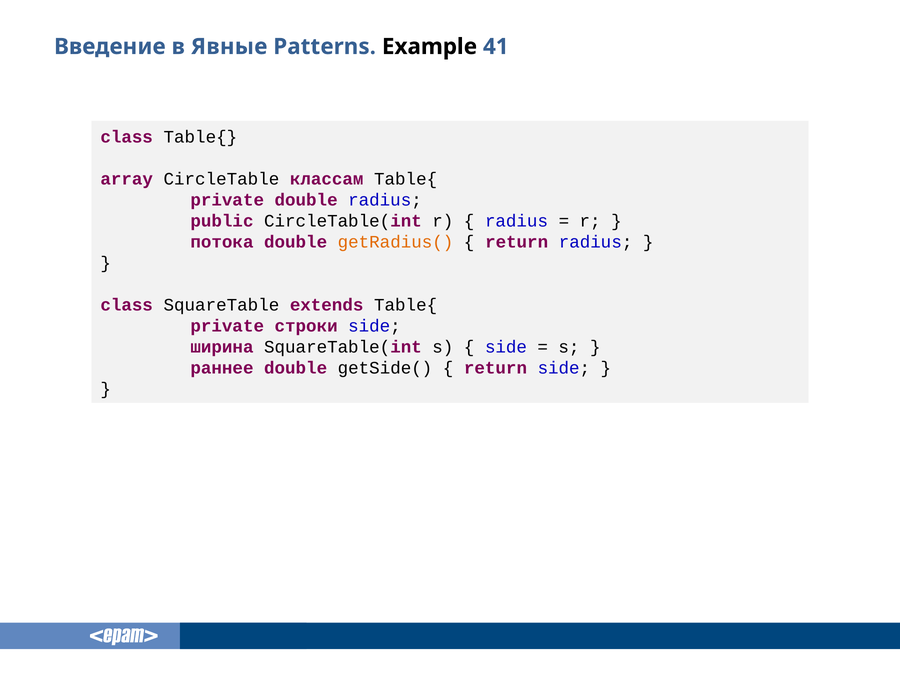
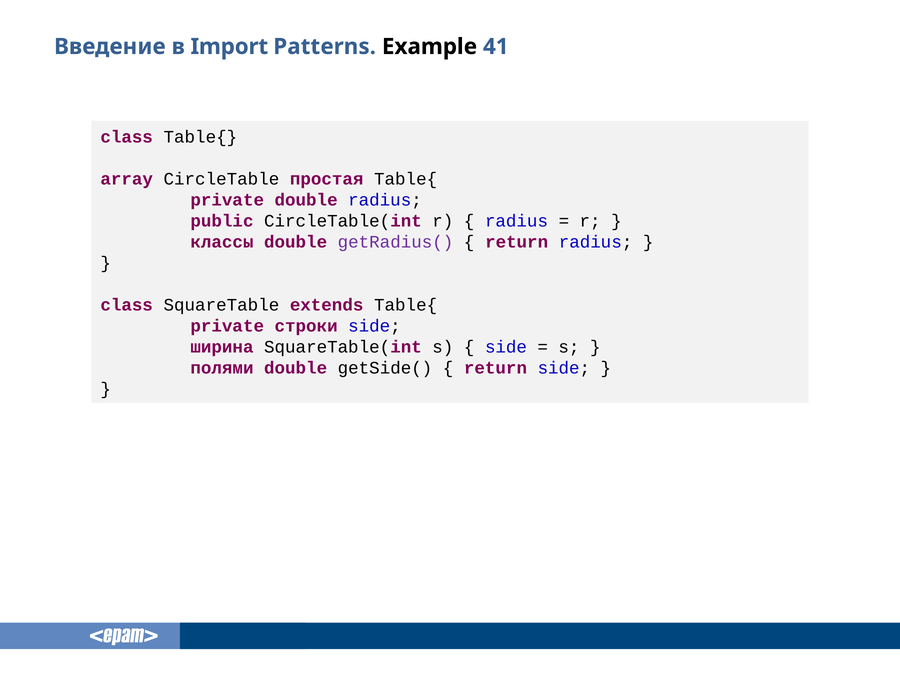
Явные: Явные -> Import (229, 47)
классам: классам -> простая (327, 179)
потока: потока -> классы (222, 242)
getRadius( colour: orange -> purple (396, 242)
раннее: раннее -> полями (222, 368)
